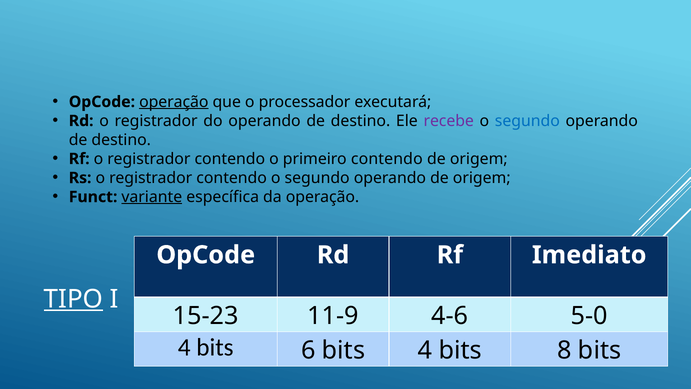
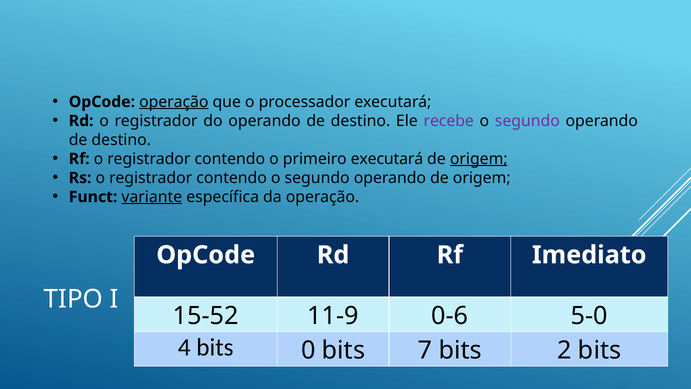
segundo colour: blue -> purple (527, 121)
primeiro contendo: contendo -> executará (387, 159)
origem underline: none -> present (479, 159)
TIPO underline: present -> none (74, 299)
15-23: 15-23 -> 15-52 (206, 316)
4-6: 4-6 -> 0-6 (450, 316)
6: 6 -> 0 (308, 350)
bits 4: 4 -> 7 (425, 350)
8: 8 -> 2 (564, 350)
